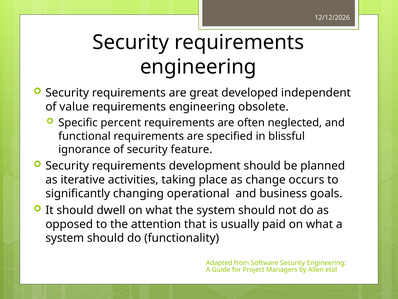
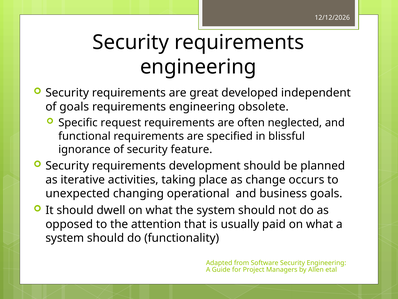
of value: value -> goals (74, 107)
percent: percent -> request (121, 123)
significantly: significantly -> unexpected (78, 193)
